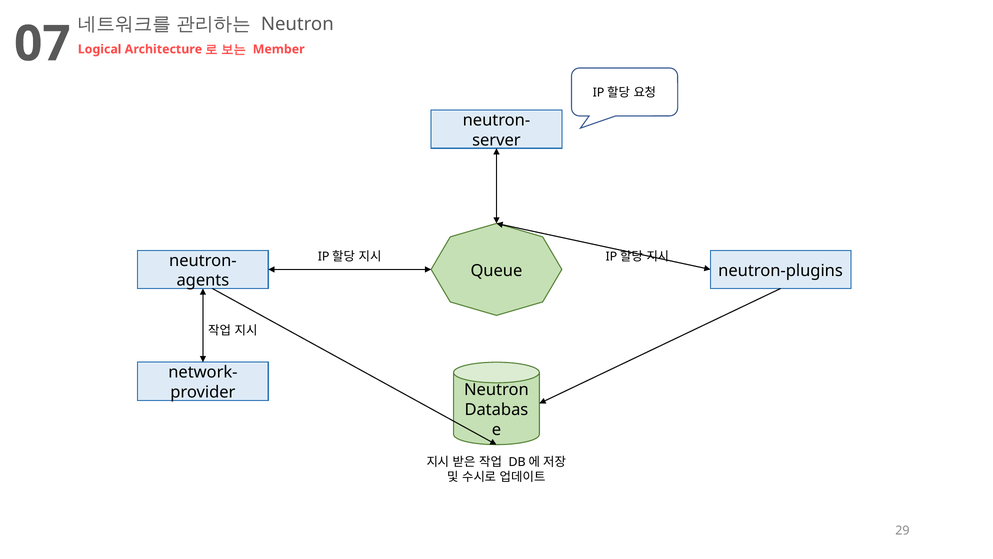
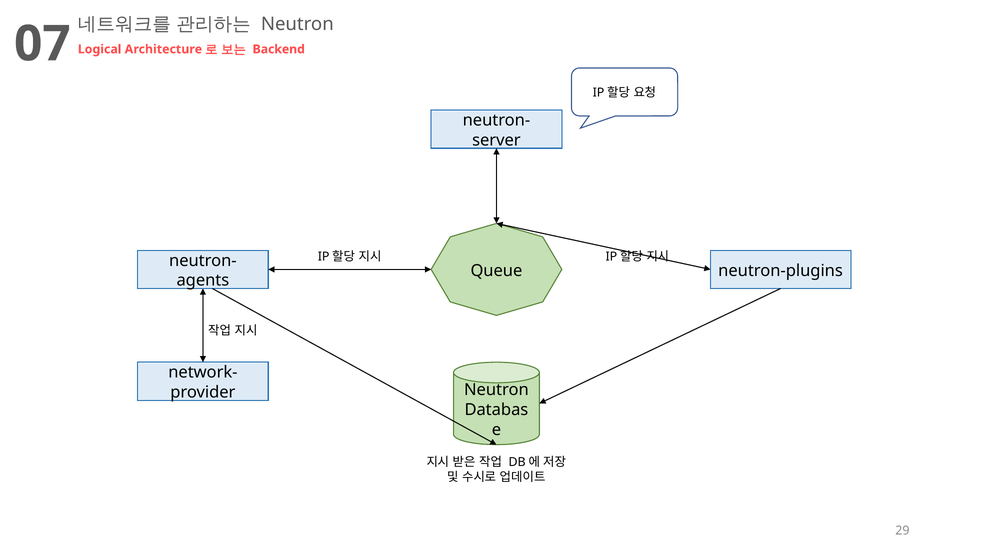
Member: Member -> Backend (279, 49)
